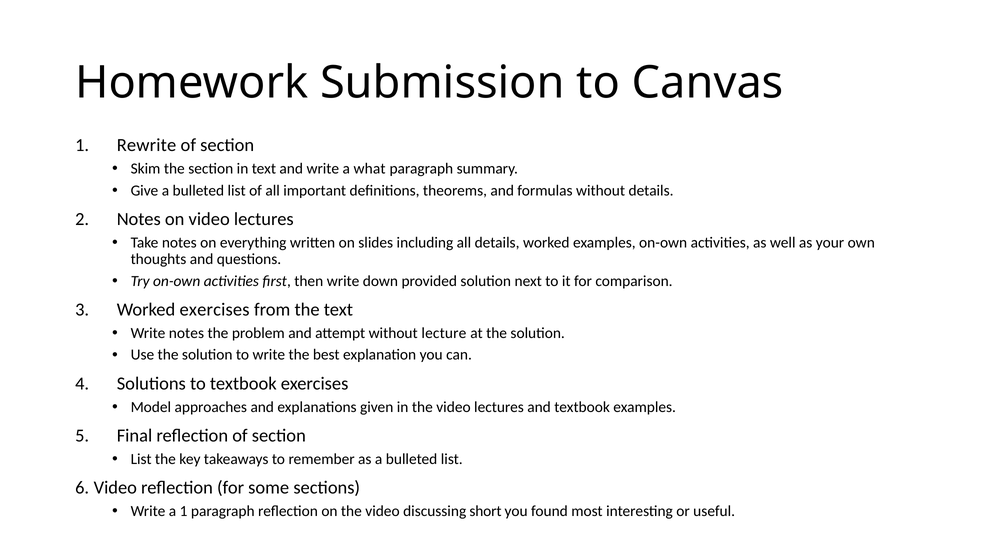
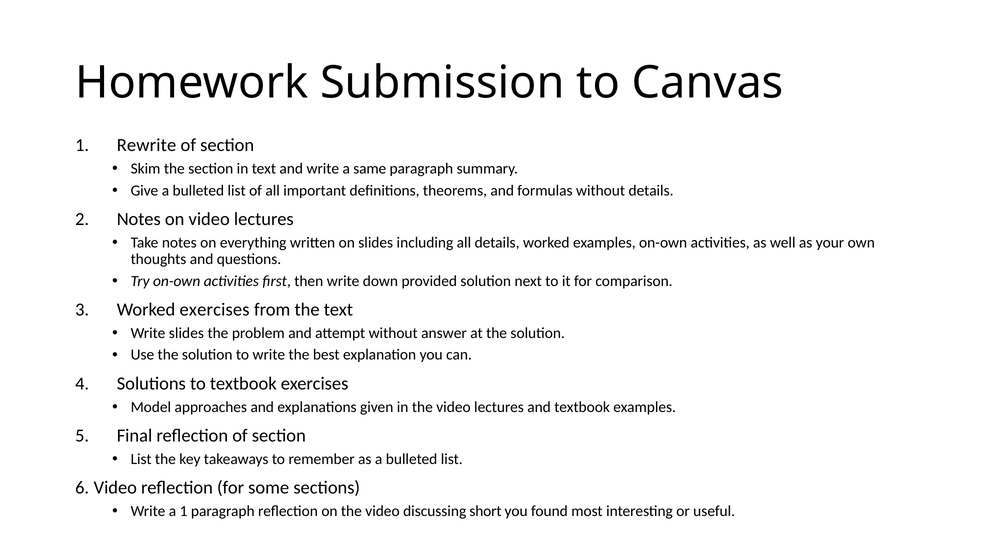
what: what -> same (370, 169)
Write notes: notes -> slides (186, 333)
lecture: lecture -> answer (444, 333)
